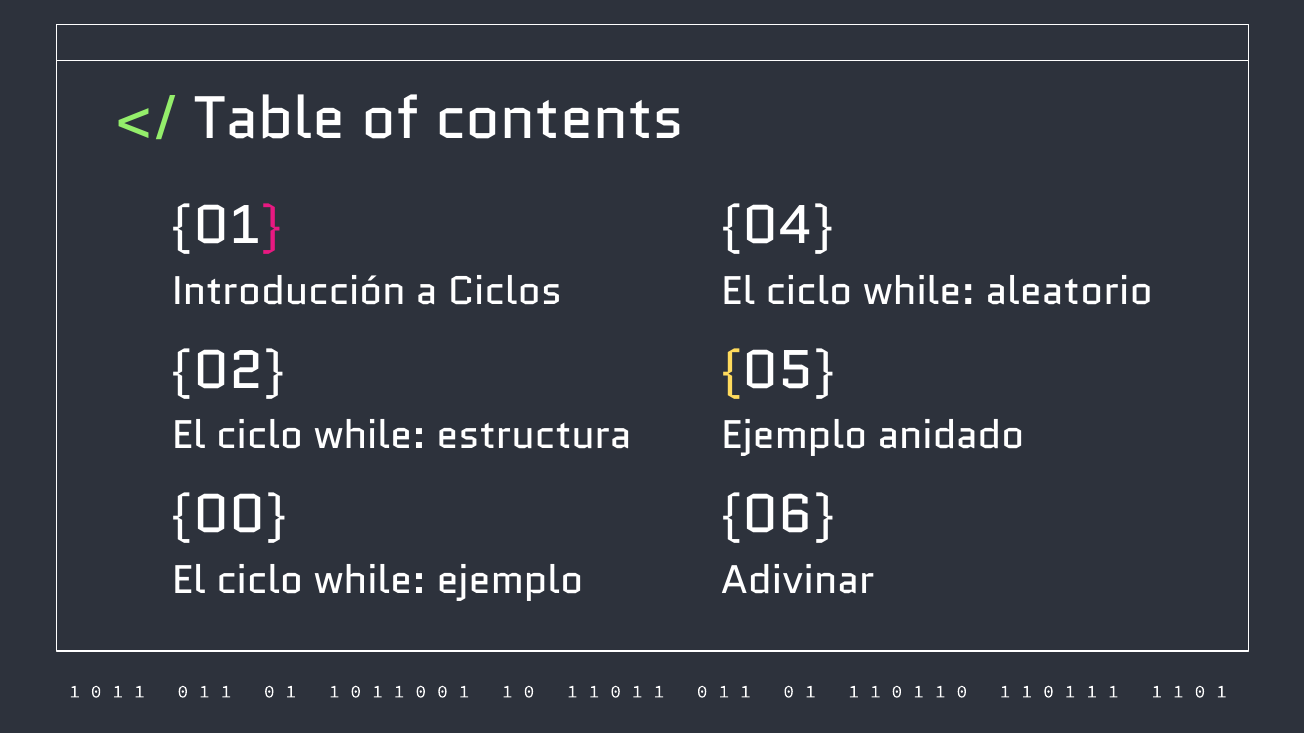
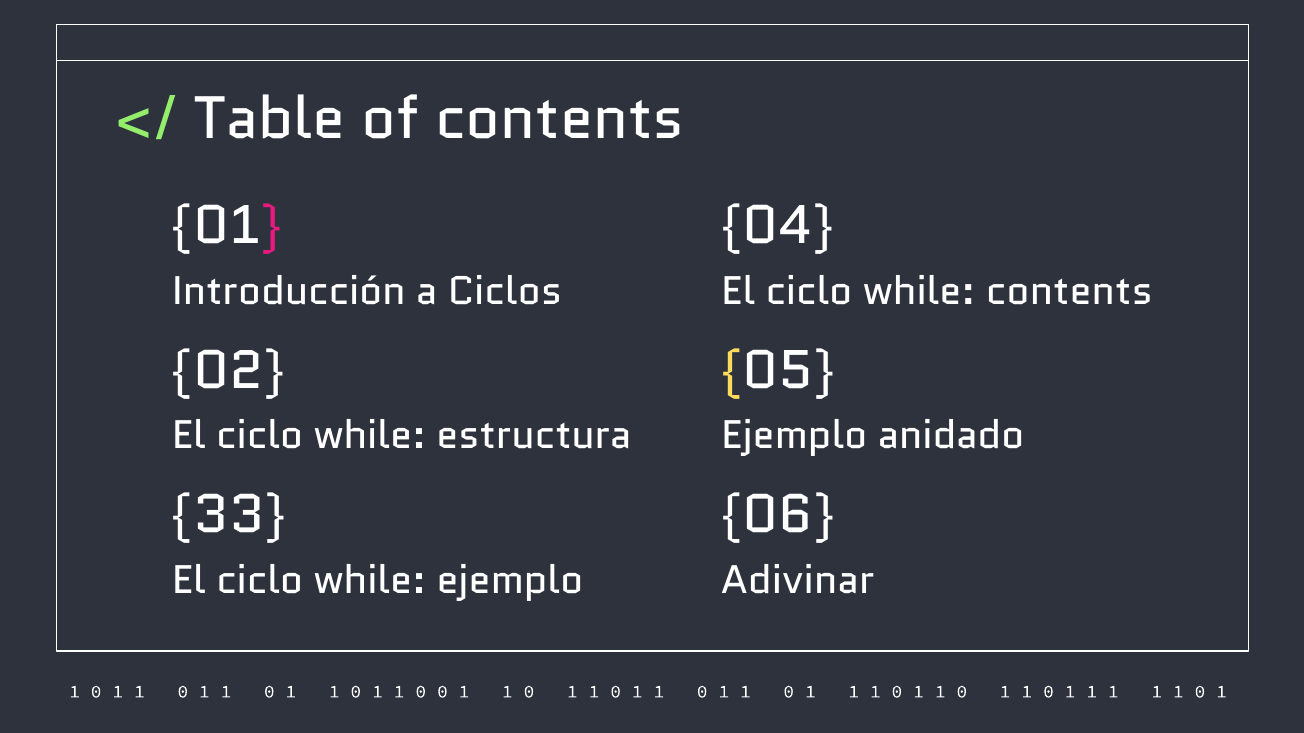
while aleatorio: aleatorio -> contents (1069, 291)
00: 00 -> 33 (229, 515)
